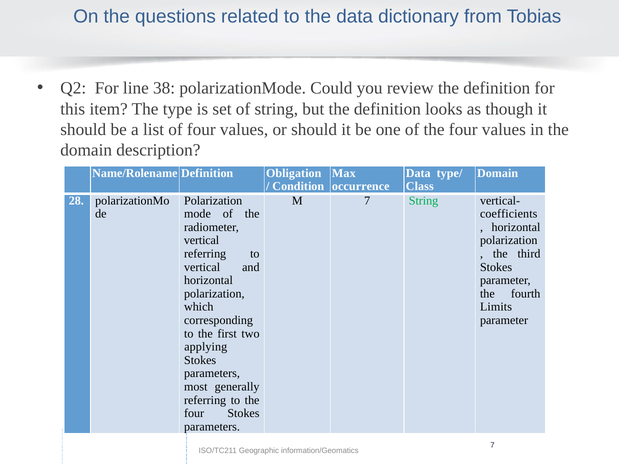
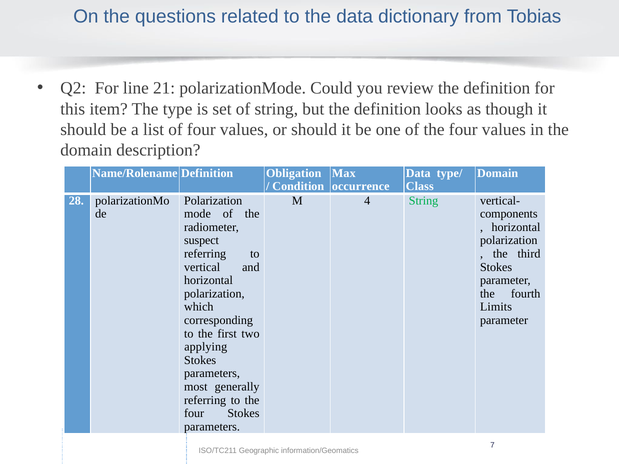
38: 38 -> 21 (164, 88)
M 7: 7 -> 4 (367, 201)
coefficients: coefficients -> components (509, 214)
vertical: vertical -> suspect (202, 241)
